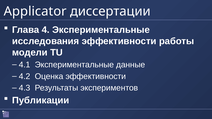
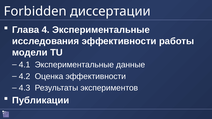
Applicator: Applicator -> Forbidden (35, 11)
